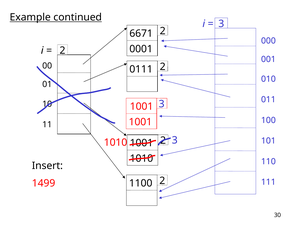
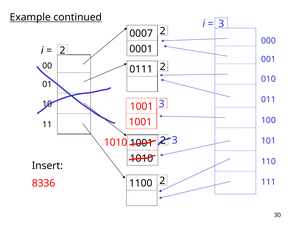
6671: 6671 -> 0007 (141, 34)
1499: 1499 -> 8336 (44, 183)
